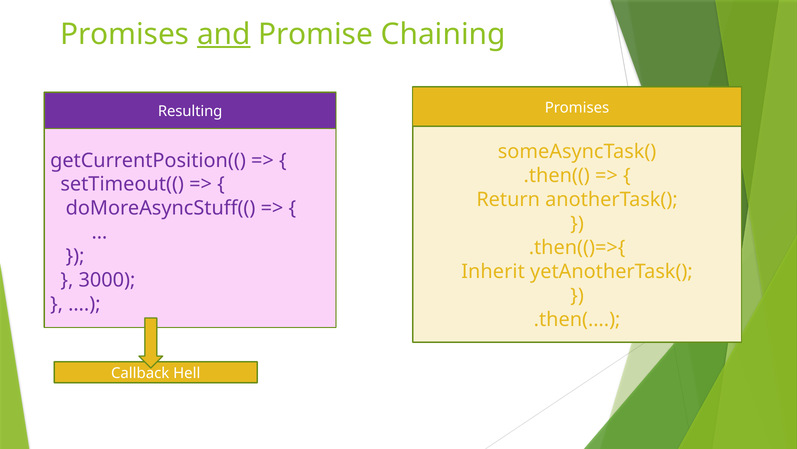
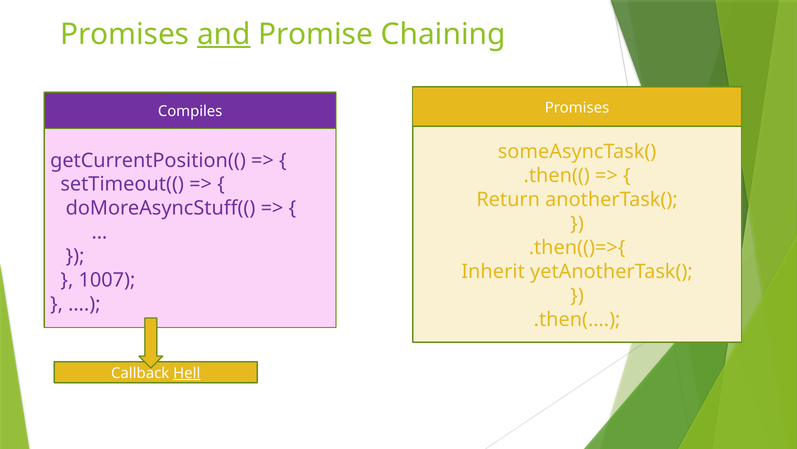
Resulting: Resulting -> Compiles (190, 111)
3000: 3000 -> 1007 (107, 280)
Hell underline: none -> present (187, 373)
